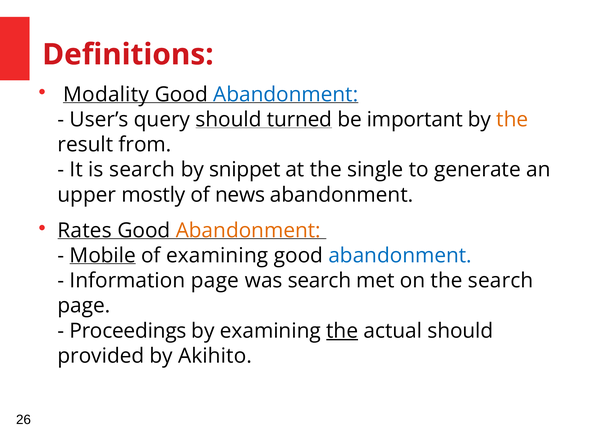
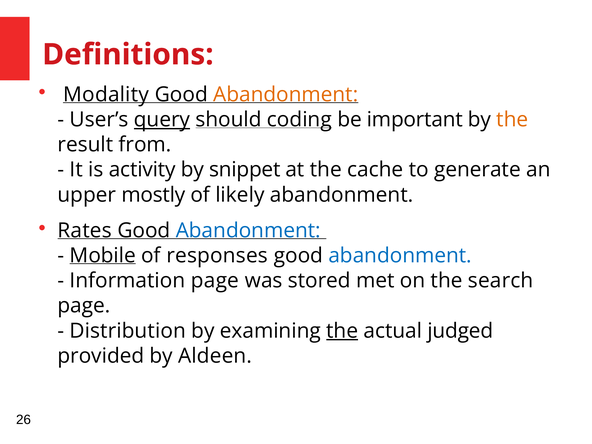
Abandonment colour: blue -> orange (286, 95)
query underline: none -> present (162, 120)
turned: turned -> coding (299, 120)
is search: search -> activity (142, 170)
single: single -> cache (375, 170)
news: news -> likely (240, 195)
Abandonment colour: orange -> blue (248, 230)
of examining: examining -> responses (217, 256)
was search: search -> stored (319, 281)
Proceedings: Proceedings -> Distribution (128, 331)
actual should: should -> judged (460, 331)
Akihito: Akihito -> Aldeen (215, 356)
